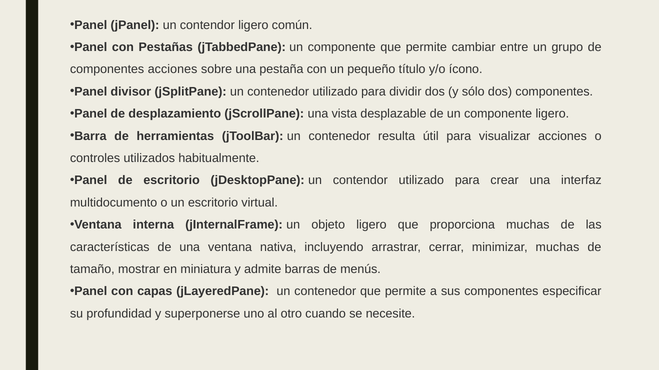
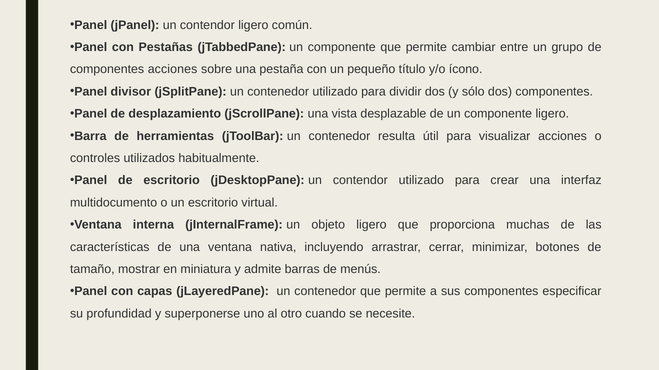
minimizar muchas: muchas -> botones (558, 247)
